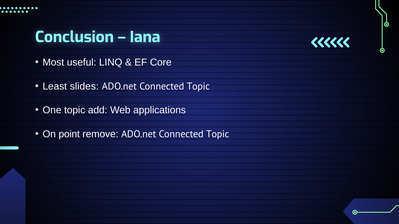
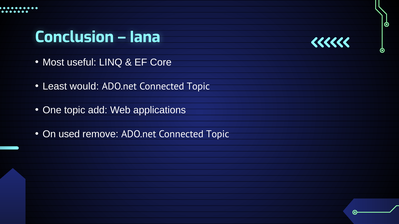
slides: slides -> would (84, 86)
point: point -> used (69, 134)
